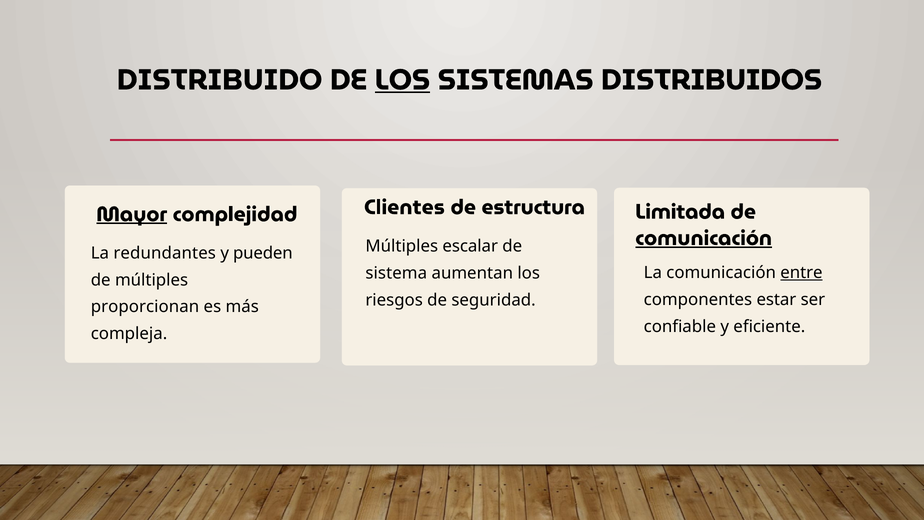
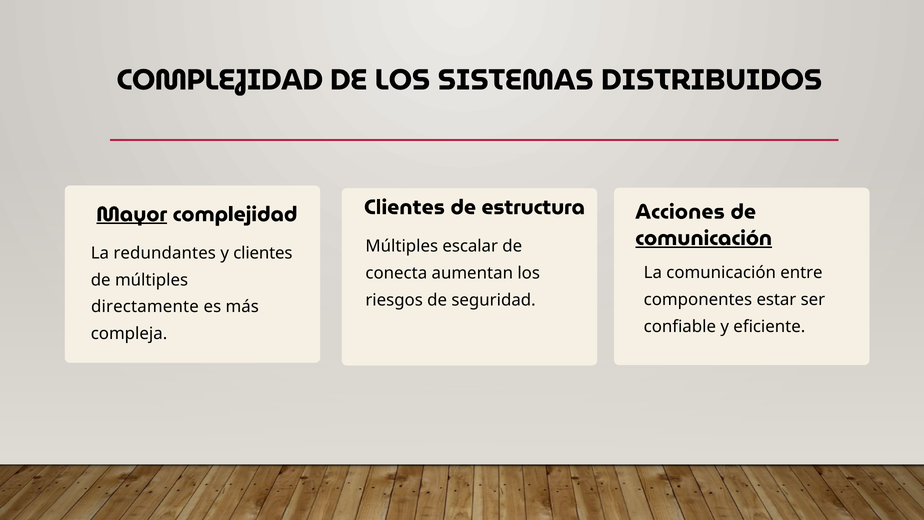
DISTRIBUIDO: DISTRIBUIDO -> COMPLEJIDAD (220, 80)
LOS underline: present -> none (402, 80)
Limitada: Limitada -> Acciones (680, 212)
y pueden: pueden -> clientes (263, 253)
entre underline: present -> none (801, 273)
sistema: sistema -> conecta (396, 273)
proporcionan: proporcionan -> directamente (145, 307)
